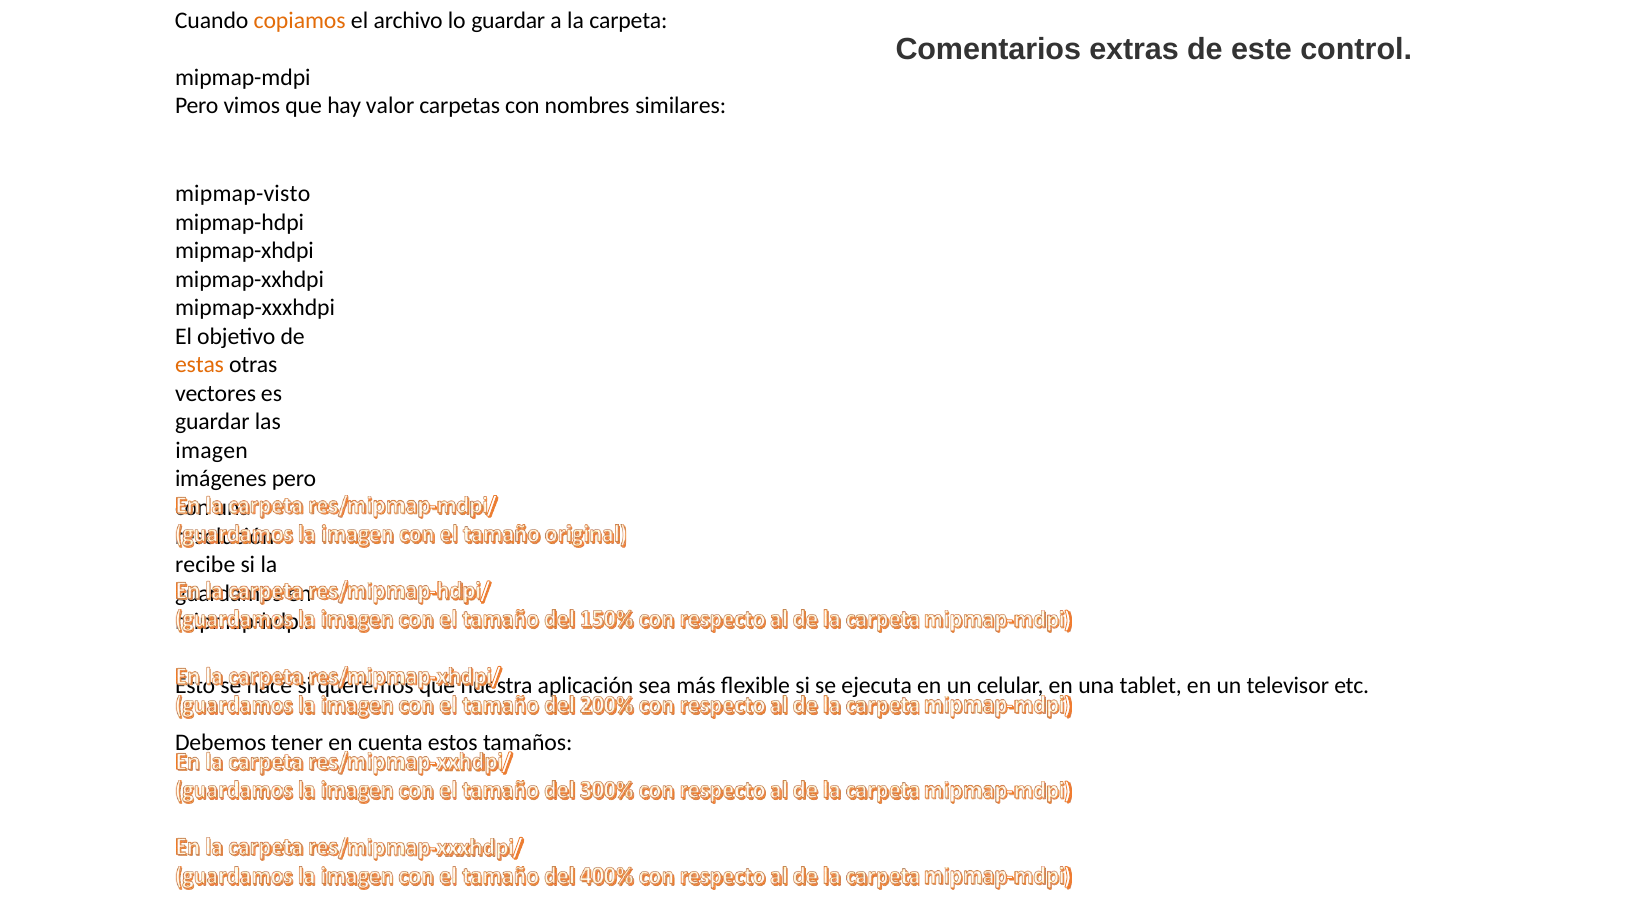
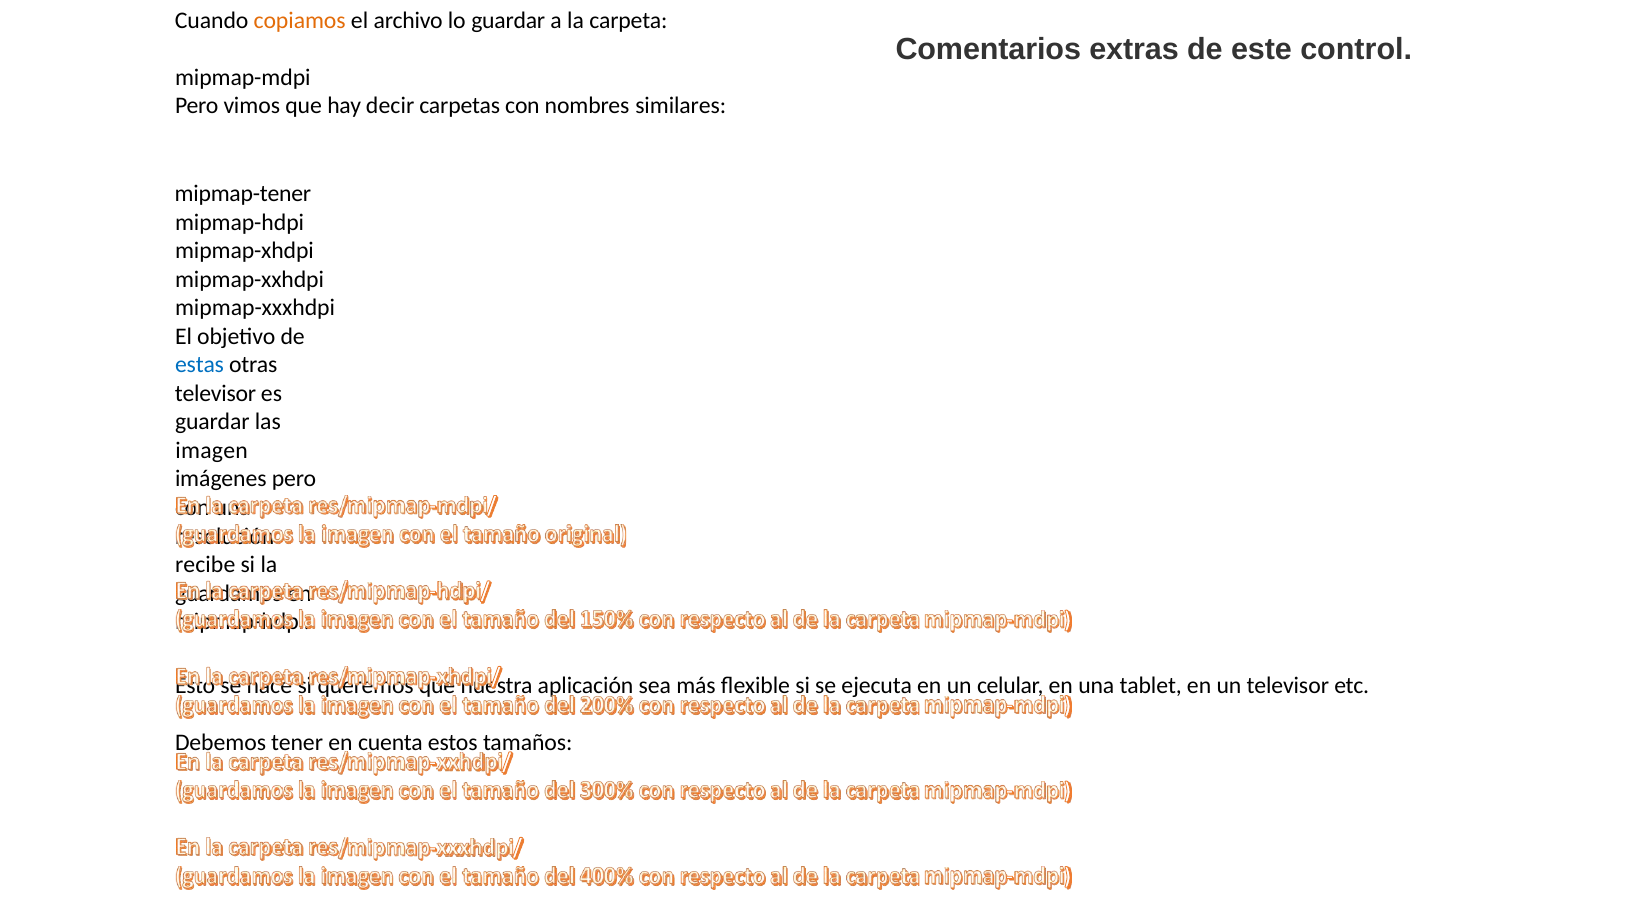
valor: valor -> decir (390, 106)
mipmap-visto: mipmap-visto -> mipmap-tener (243, 194)
estas colour: orange -> blue (200, 365)
vectores: vectores -> televisor (216, 394)
